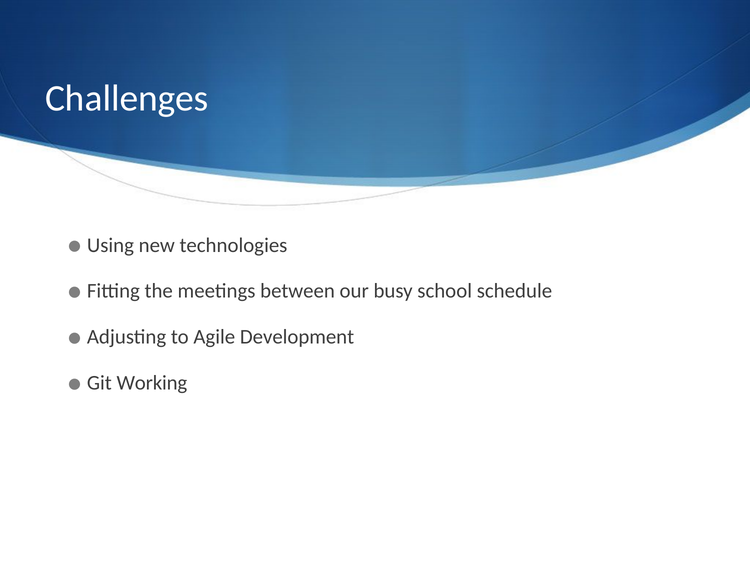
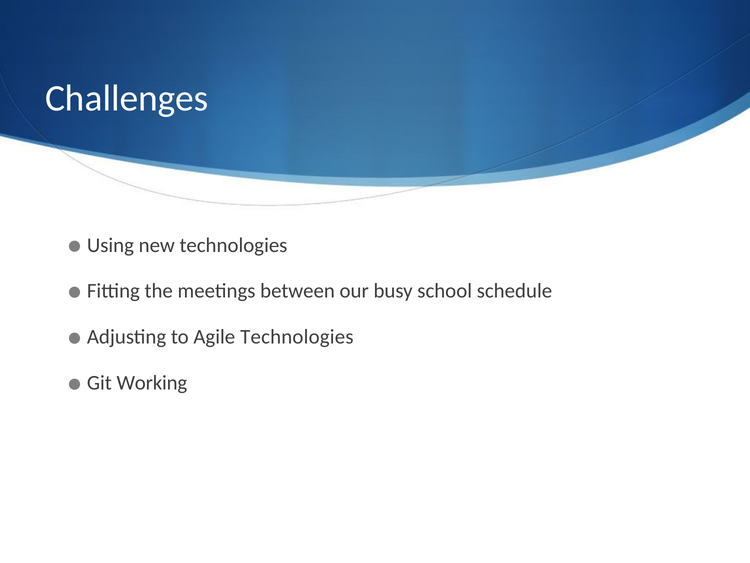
Agile Development: Development -> Technologies (297, 337)
